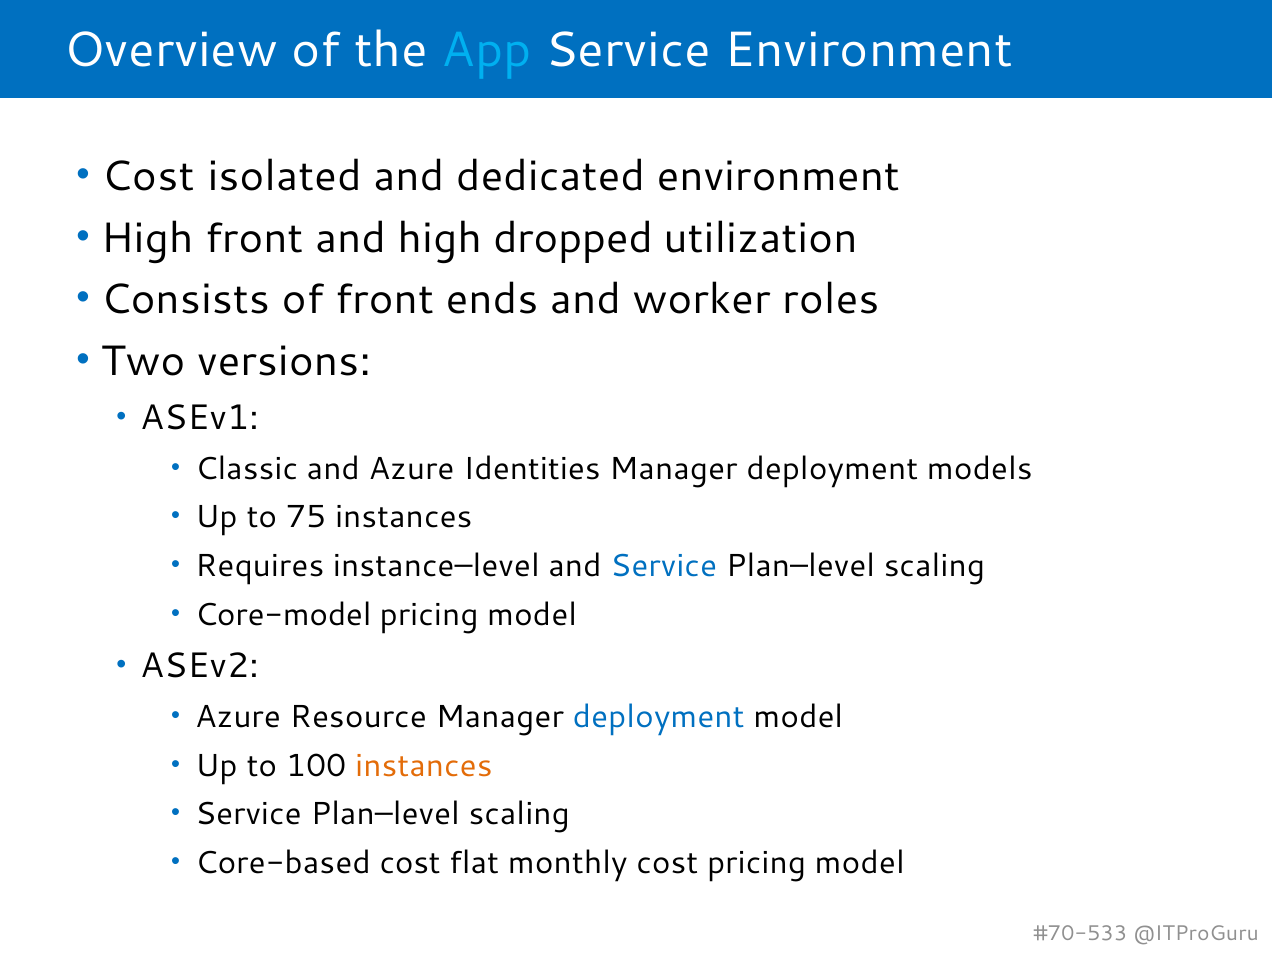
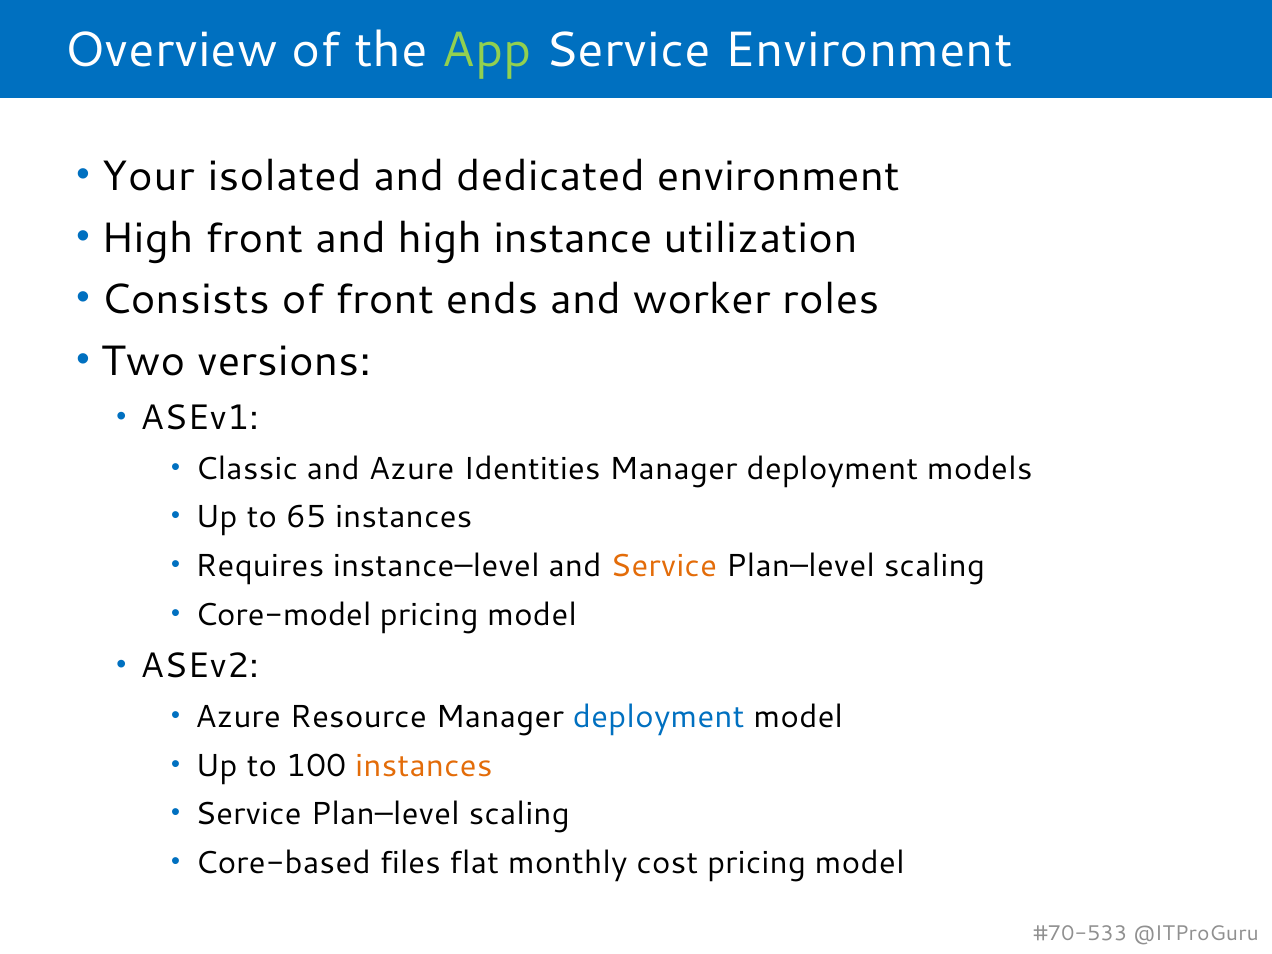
App colour: light blue -> light green (487, 50)
Cost: Cost -> Your (148, 177)
dropped: dropped -> instance (573, 238)
75: 75 -> 65 (306, 517)
Service colour: blue -> orange (664, 566)
Core-based cost: cost -> files (410, 863)
